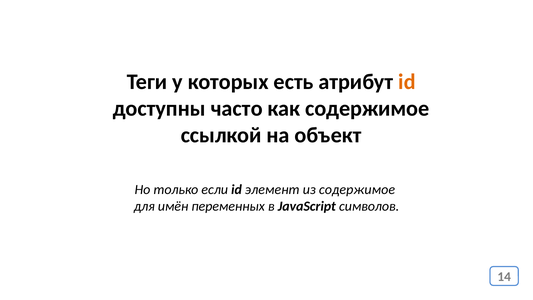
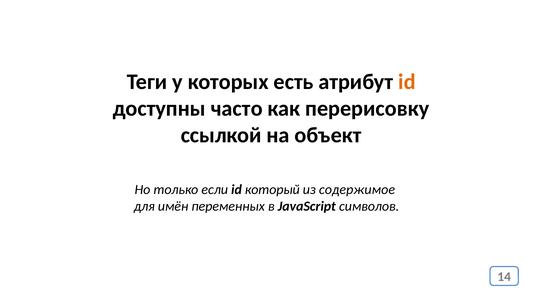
как содержимое: содержимое -> перерисовку (367, 108)
элемент: элемент -> который (272, 190)
